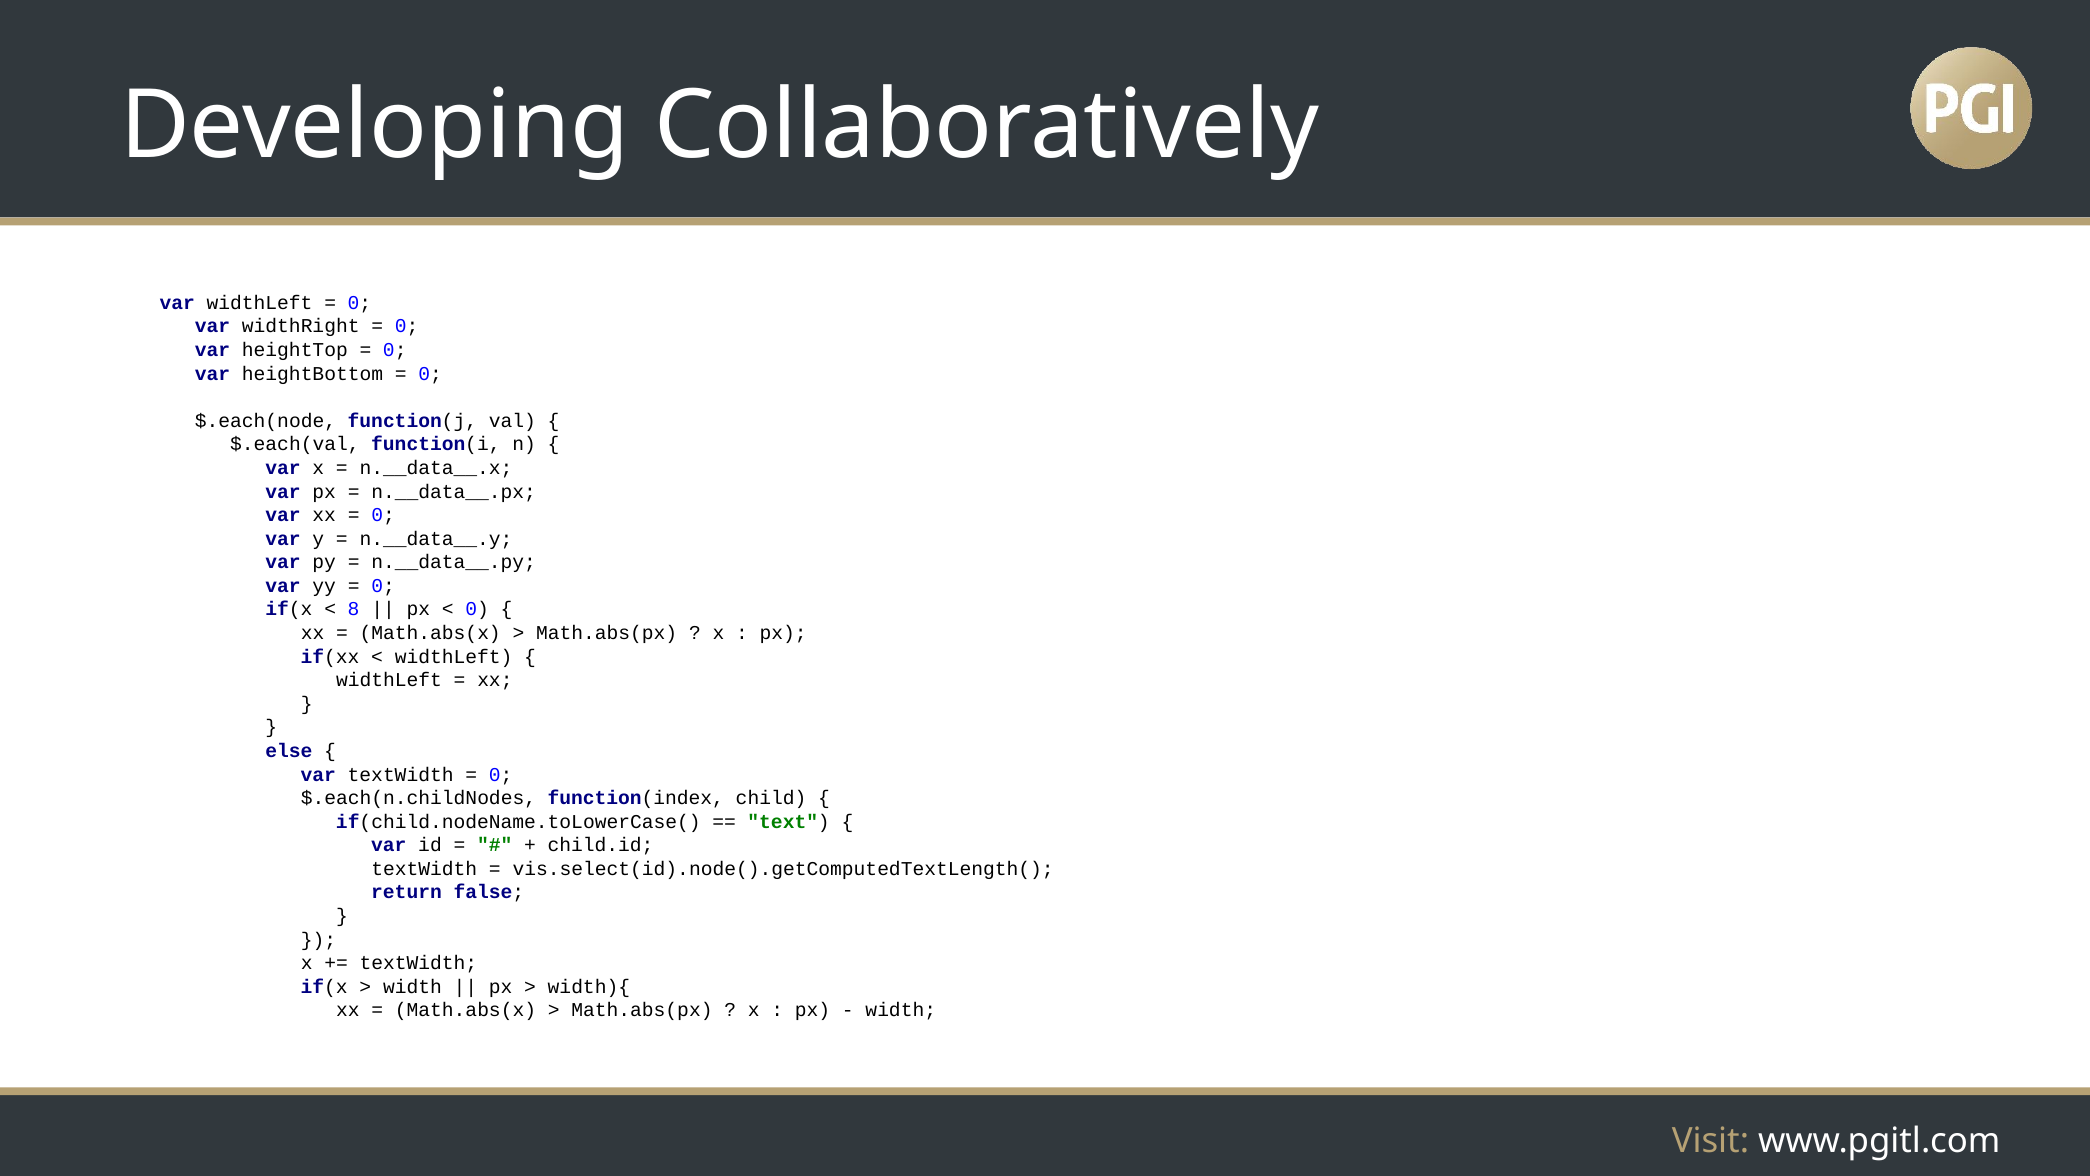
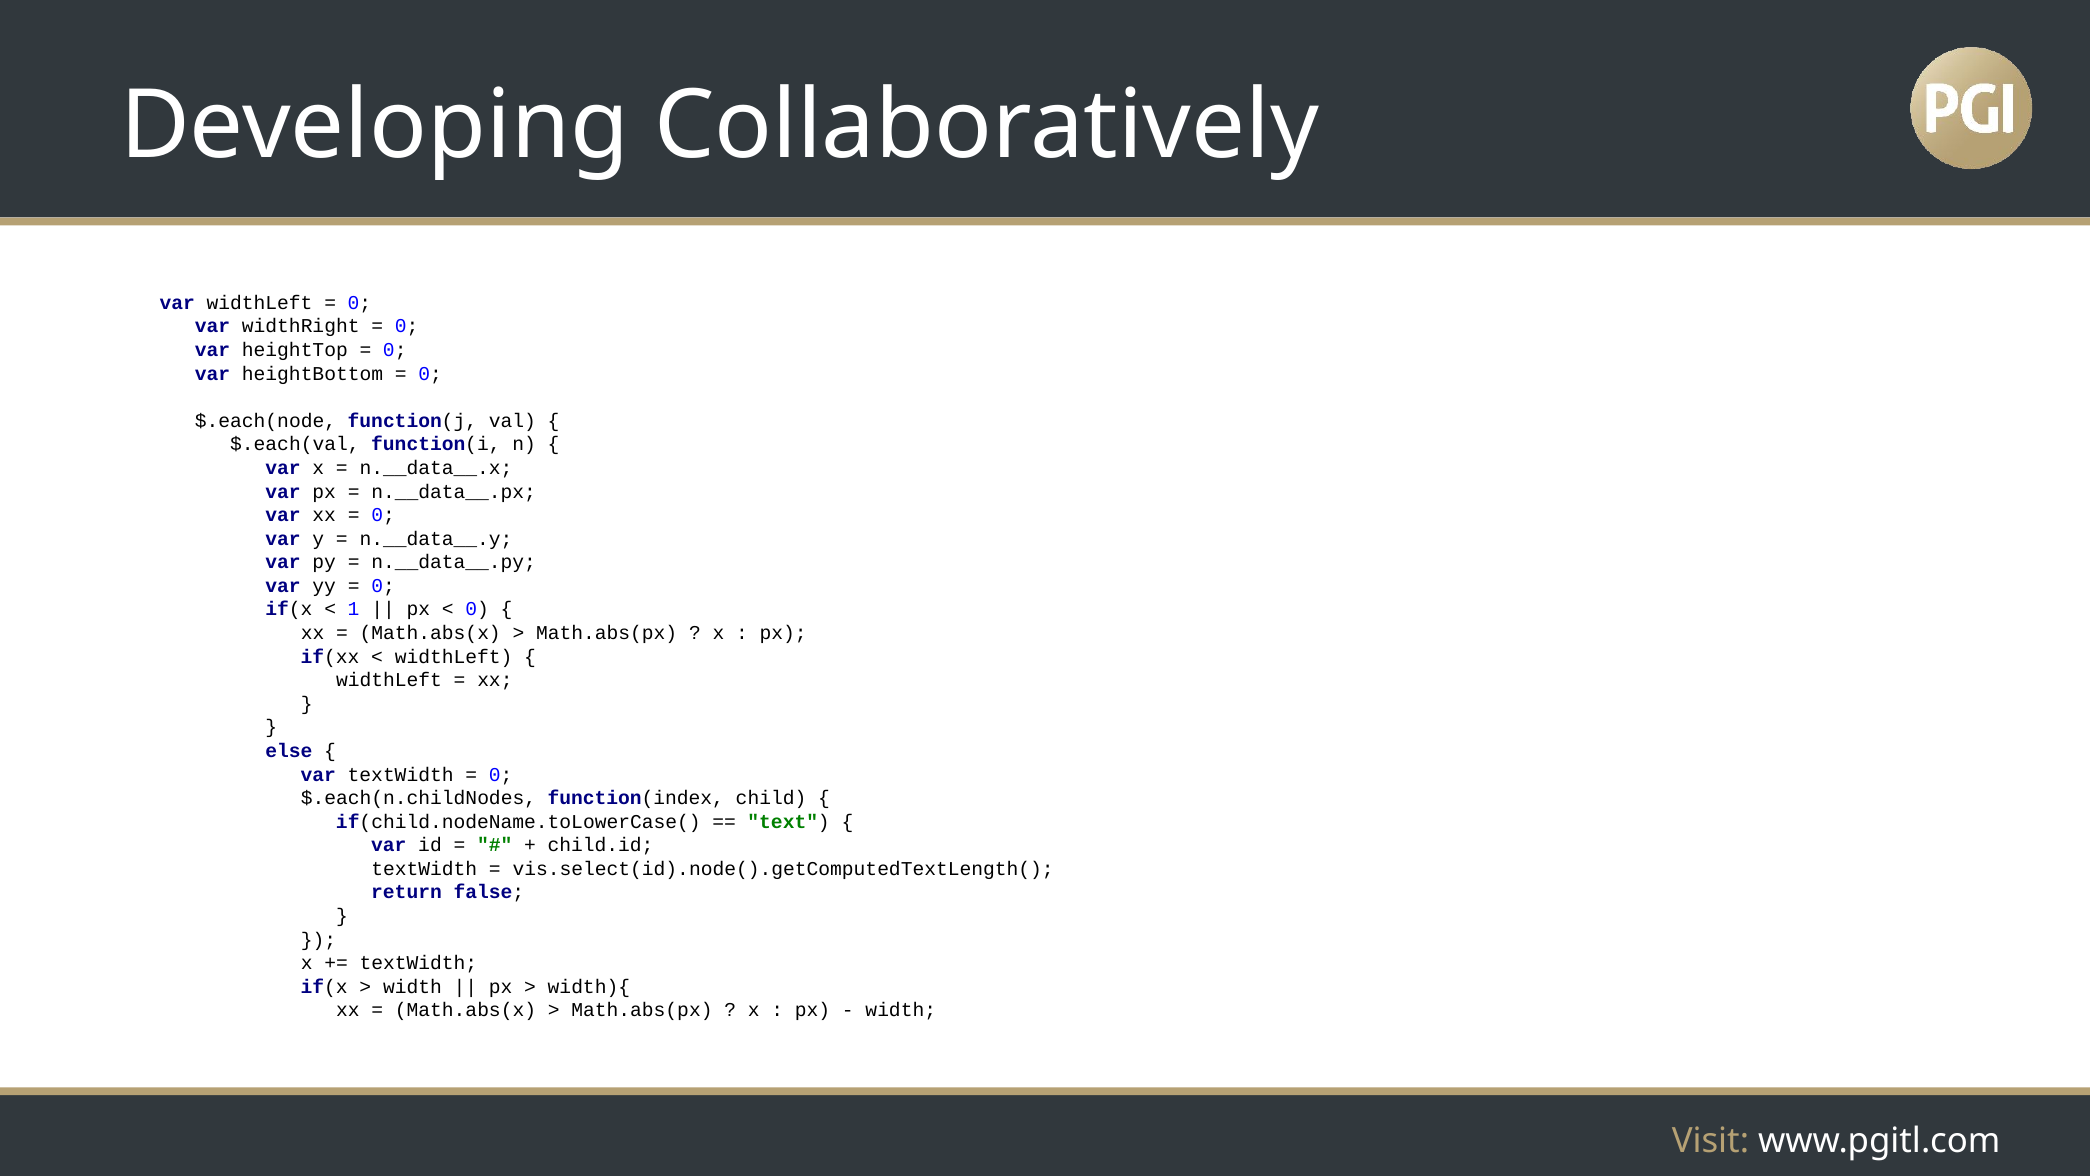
8: 8 -> 1 (354, 609)
